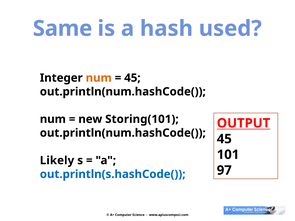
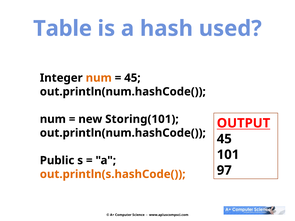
Same: Same -> Table (63, 29)
Likely: Likely -> Public (57, 161)
out.println(s.hashCode( colour: blue -> orange (113, 174)
